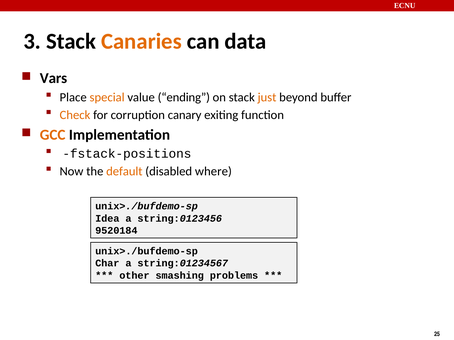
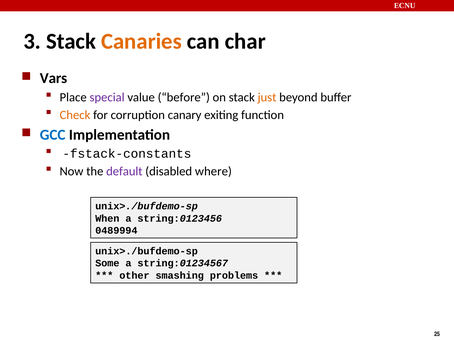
data: data -> char (245, 41)
special colour: orange -> purple (107, 97)
ending: ending -> before (184, 97)
GCC colour: orange -> blue (53, 135)
fstack-positions: fstack-positions -> fstack-constants (127, 154)
default colour: orange -> purple (124, 172)
Idea: Idea -> When (107, 219)
9520184: 9520184 -> 0489994 (116, 231)
Char: Char -> Some (107, 264)
